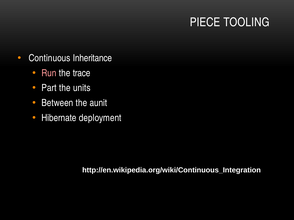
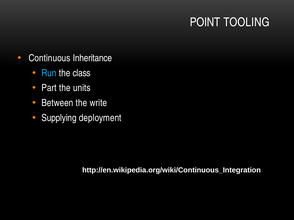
PIECE: PIECE -> POINT (205, 22)
Run colour: pink -> light blue (49, 73)
trace: trace -> class (82, 73)
aunit: aunit -> write (98, 103)
Hibernate: Hibernate -> Supplying (59, 118)
